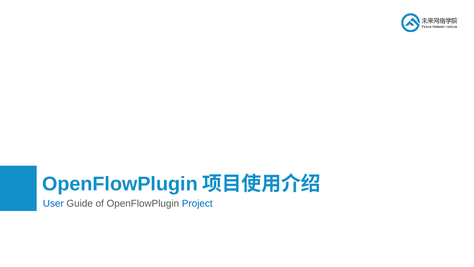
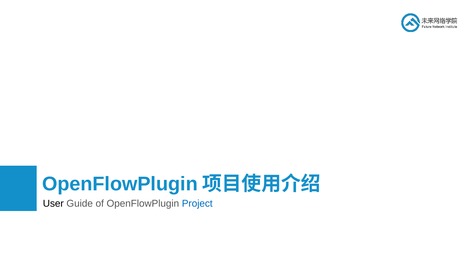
User colour: blue -> black (53, 203)
